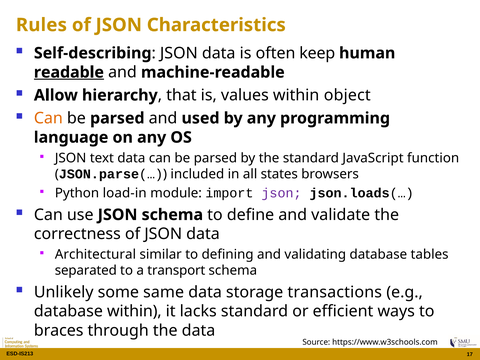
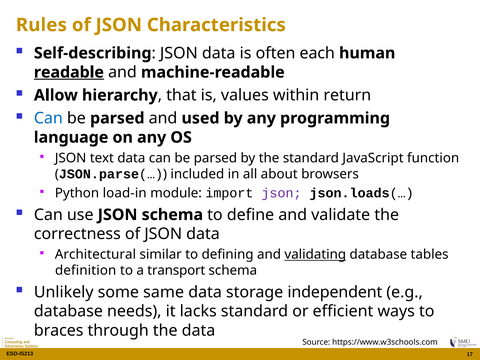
keep: keep -> each (317, 53)
object: object -> return (347, 95)
Can colour: orange -> blue (48, 118)
states: states -> about (279, 174)
validating underline: none -> present (315, 255)
separated: separated -> definition (86, 271)
transactions: transactions -> independent (335, 292)
database within: within -> needs (134, 311)
